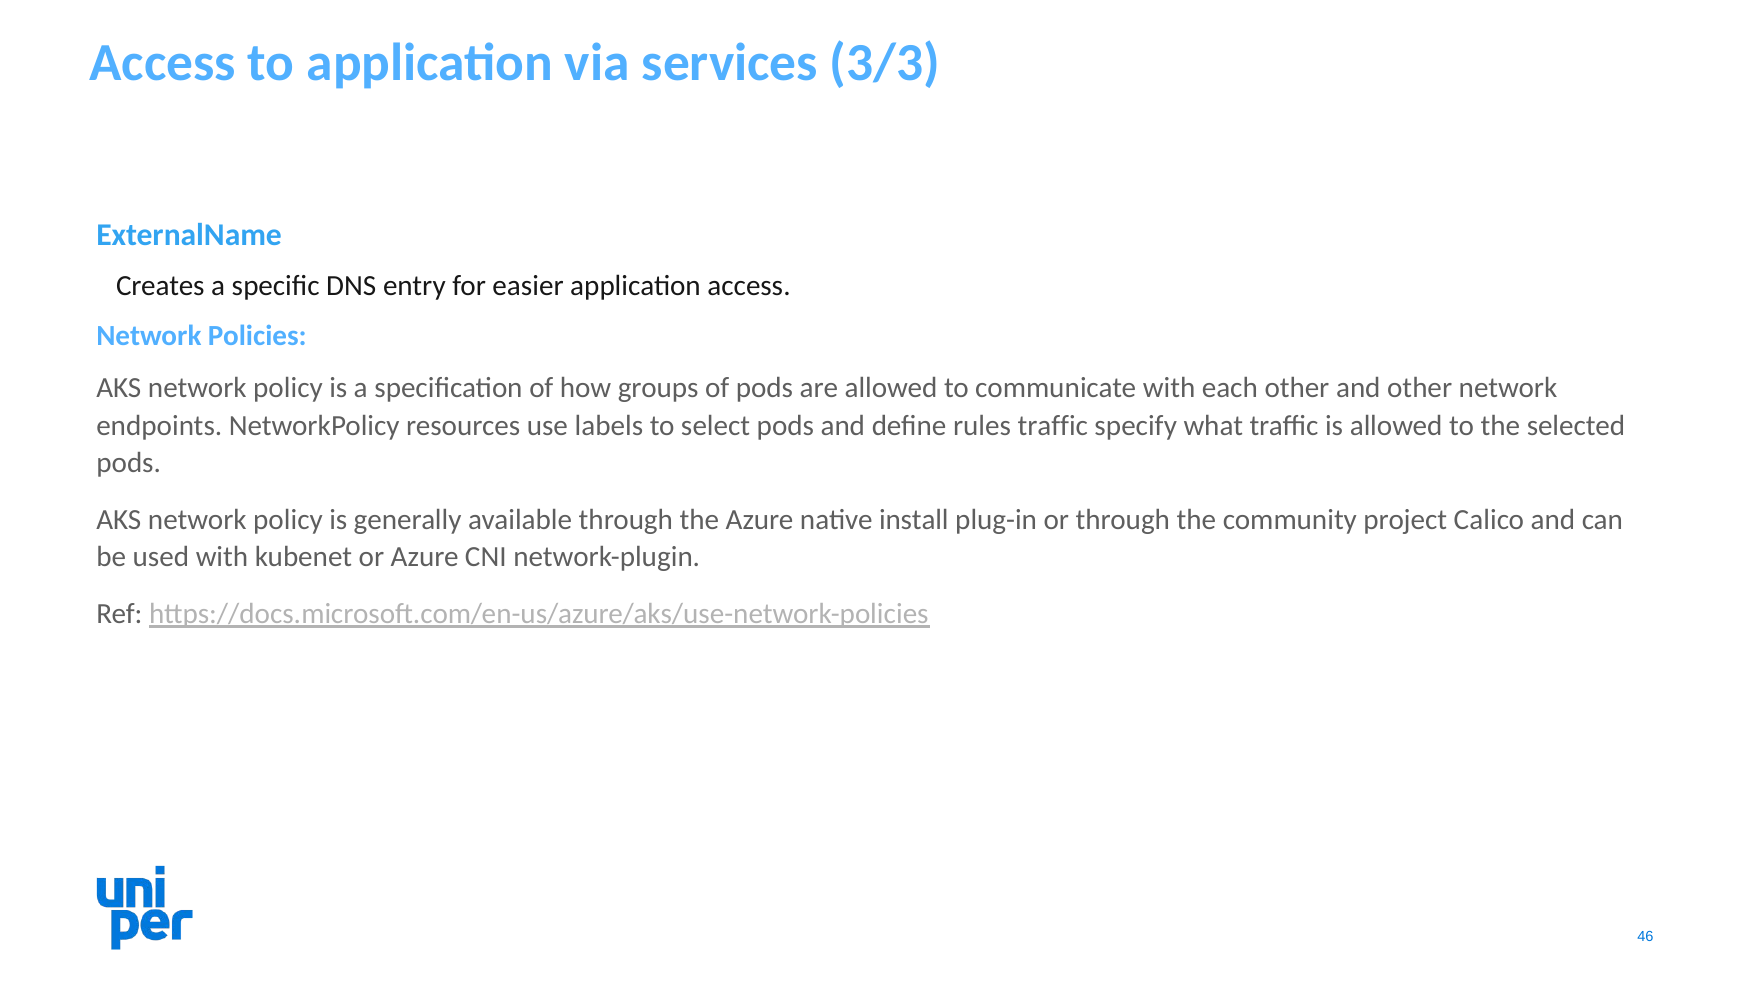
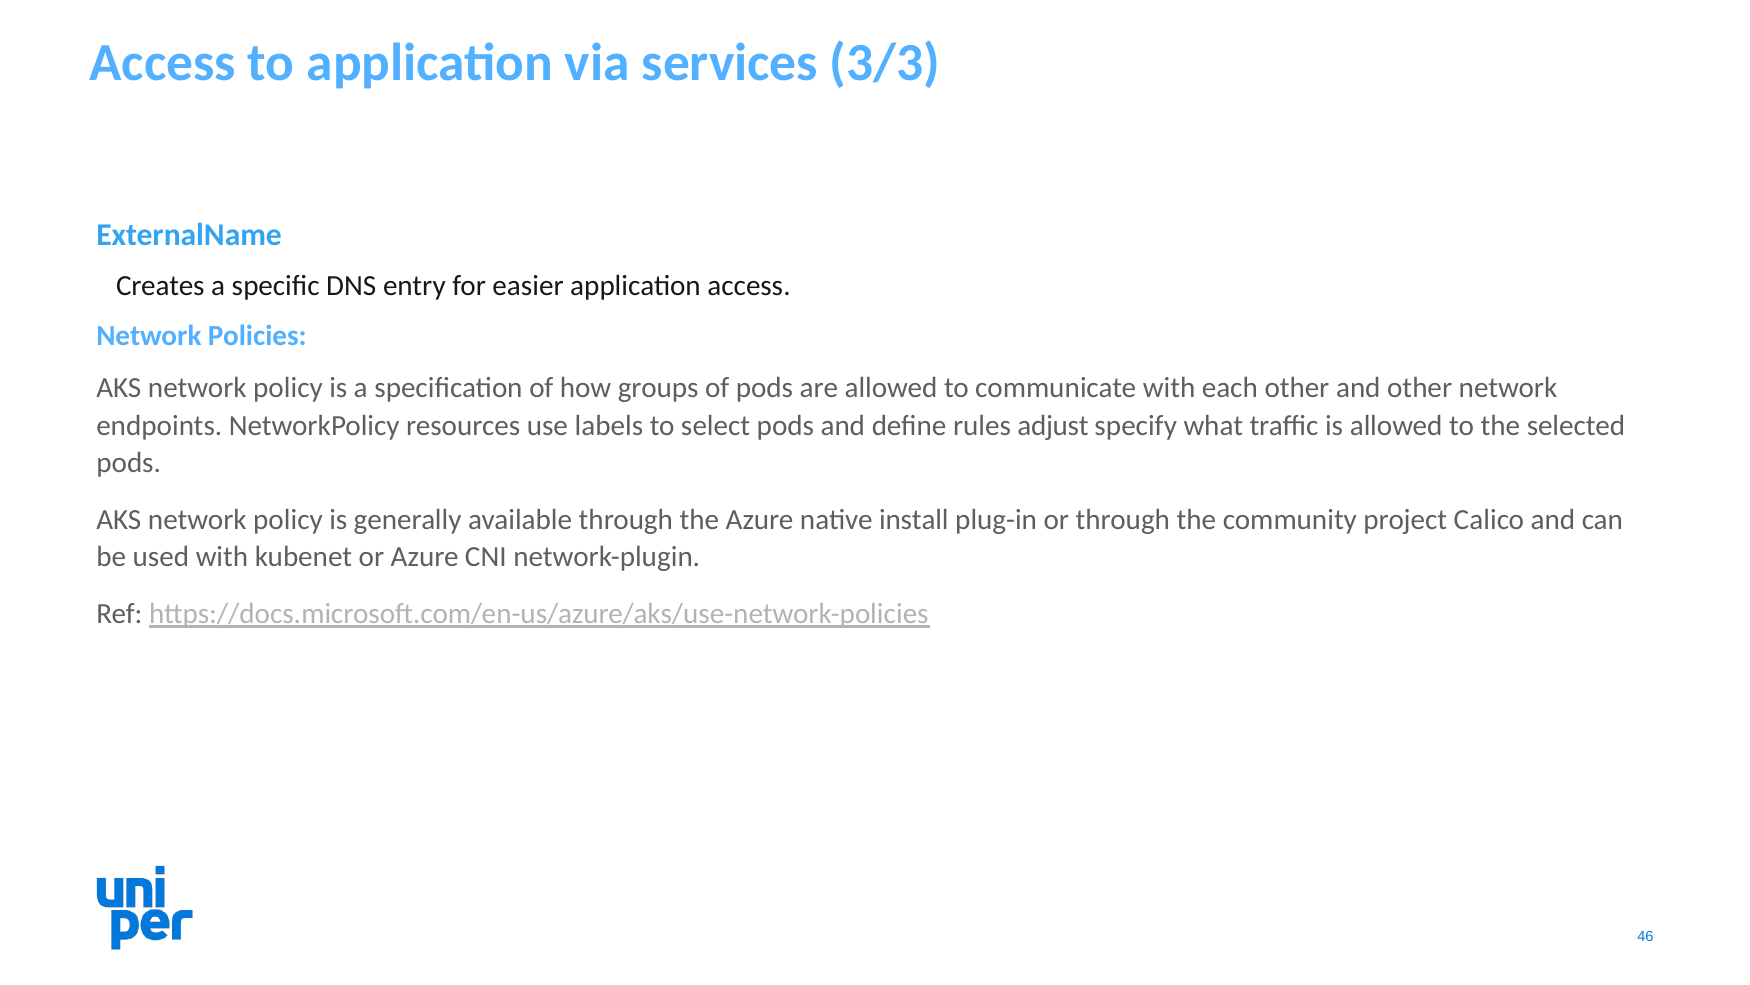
rules traffic: traffic -> adjust (1053, 425)
